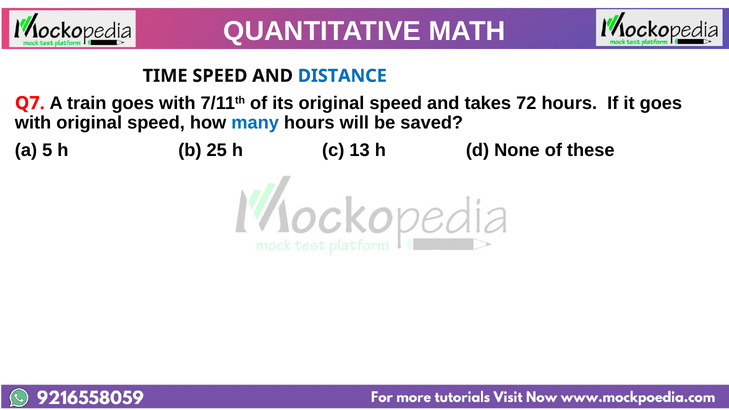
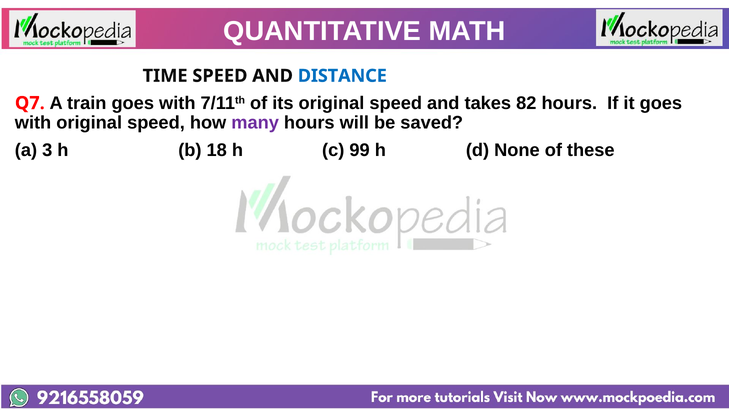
72: 72 -> 82 (526, 103)
many colour: blue -> purple (255, 123)
5: 5 -> 3 (47, 150)
25: 25 -> 18 (217, 150)
13: 13 -> 99 (360, 150)
